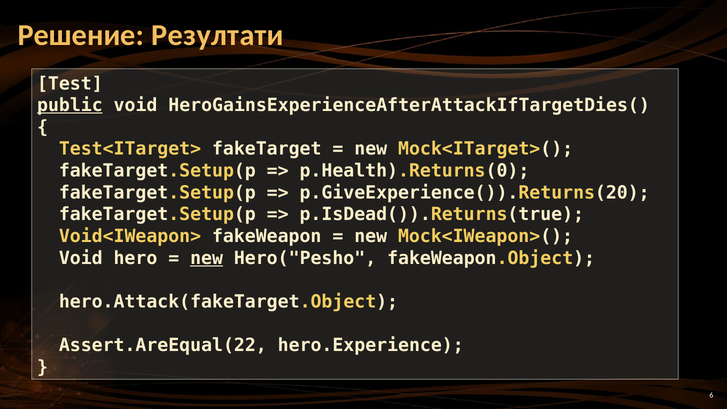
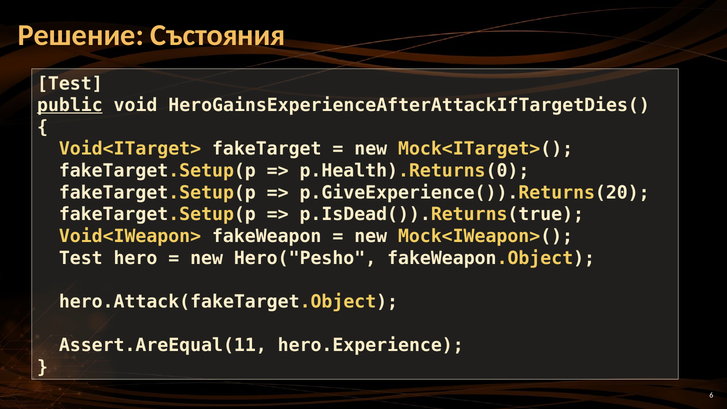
Резултати: Резултати -> Състояния (218, 35)
Test<ITarget>: Test<ITarget> -> Void<ITarget> (130, 149)
Void: Void -> Test (81, 258)
new underline: present -> none (207, 258)
Assert.AreEqual(22: Assert.AreEqual(22 -> Assert.AreEqual(11 (163, 345)
